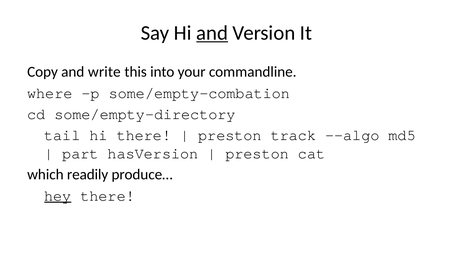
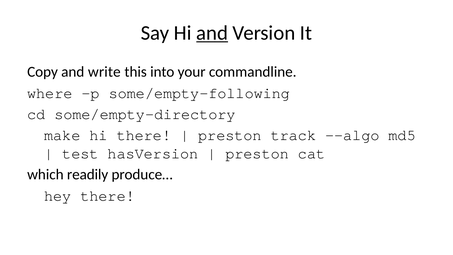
some/empty-combation: some/empty-combation -> some/empty-following (199, 93)
tail: tail -> make (62, 135)
part: part -> test (80, 153)
hey underline: present -> none (58, 196)
